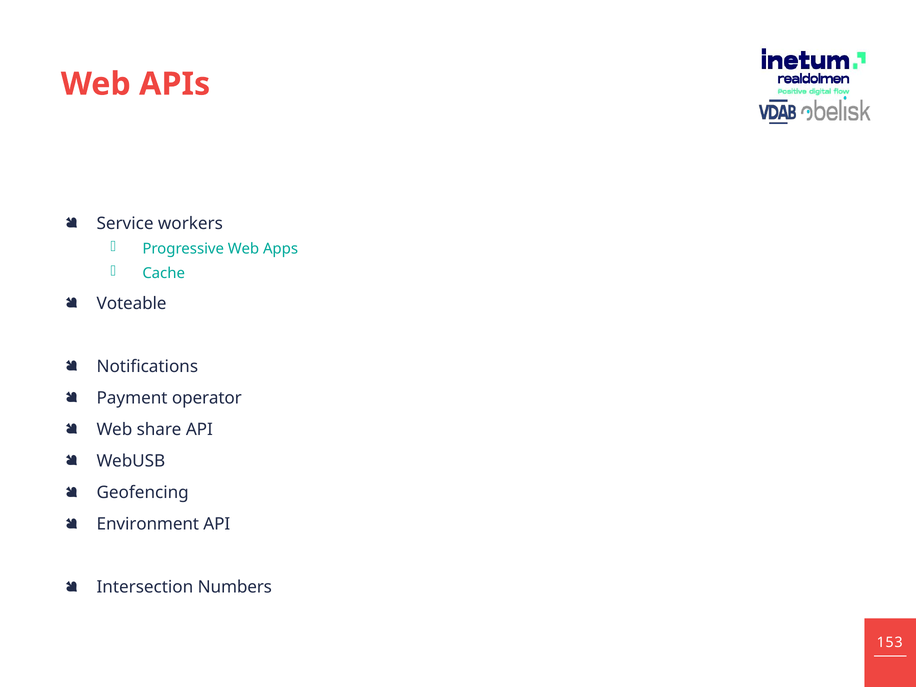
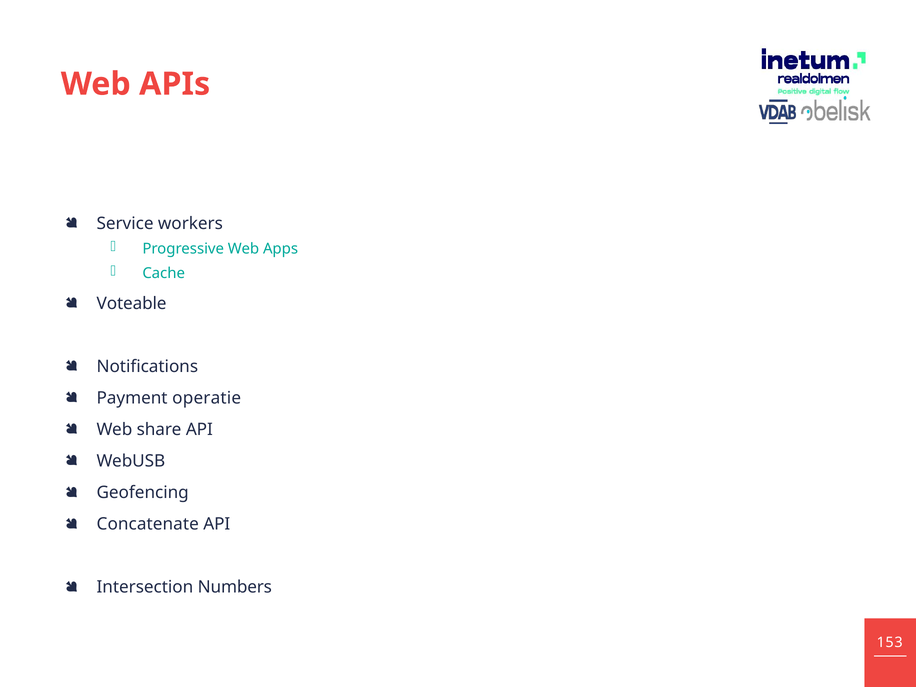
operator: operator -> operatie (207, 398)
Environment: Environment -> Concatenate (148, 524)
